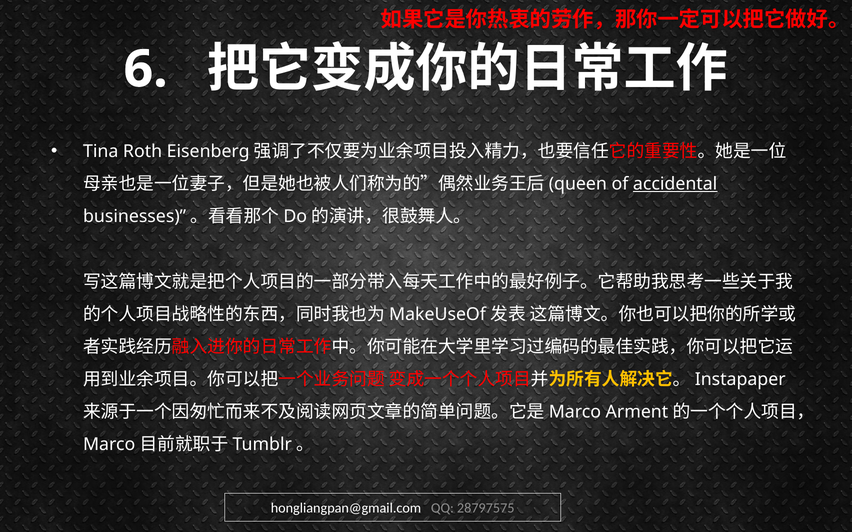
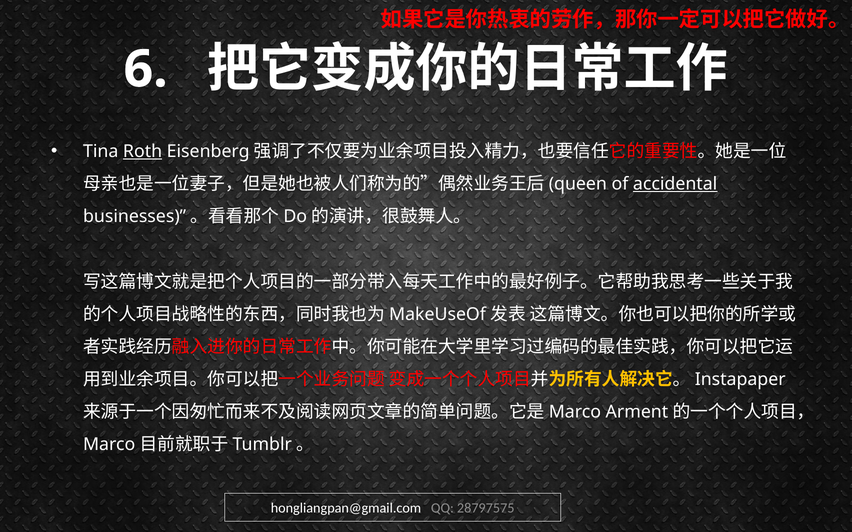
Roth underline: none -> present (143, 152)
